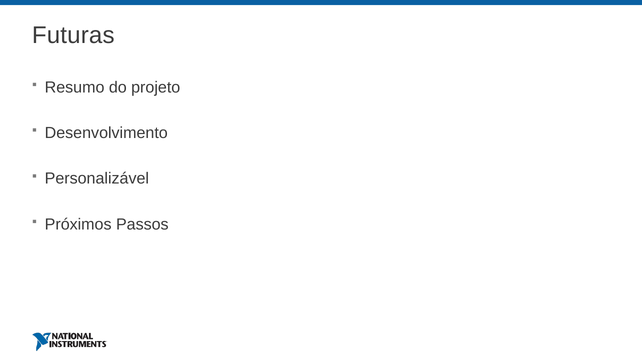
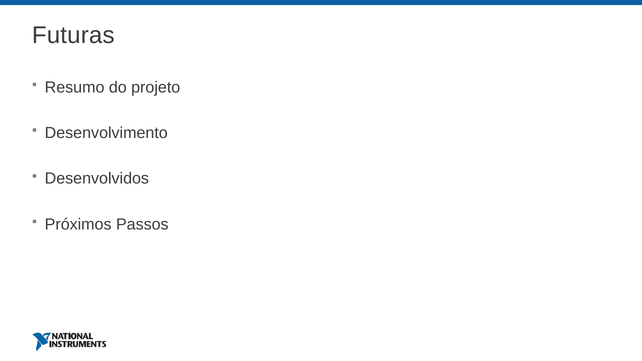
Personalizável: Personalizável -> Desenvolvidos (97, 179)
